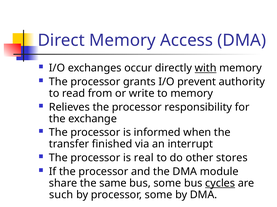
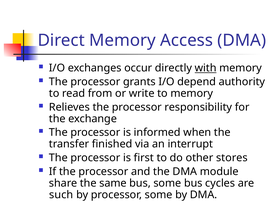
prevent: prevent -> depend (197, 82)
real: real -> first (144, 158)
cycles underline: present -> none (220, 184)
